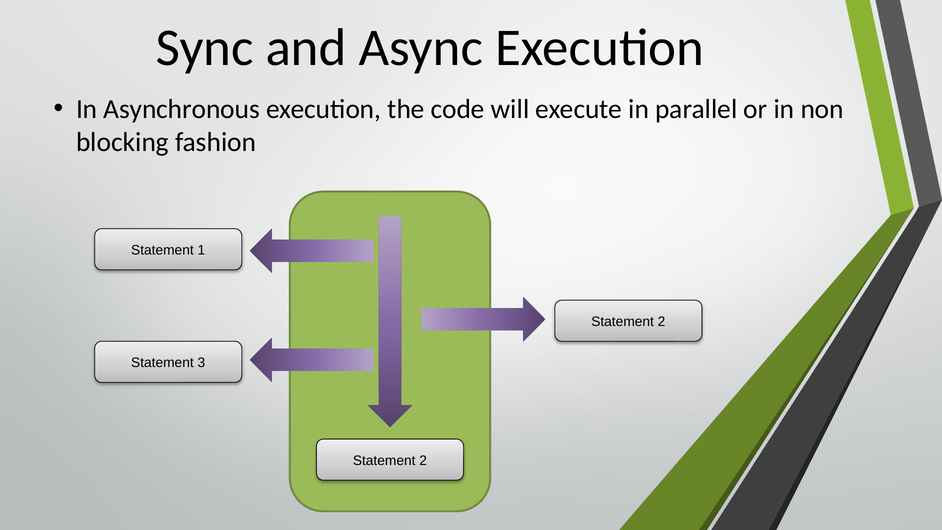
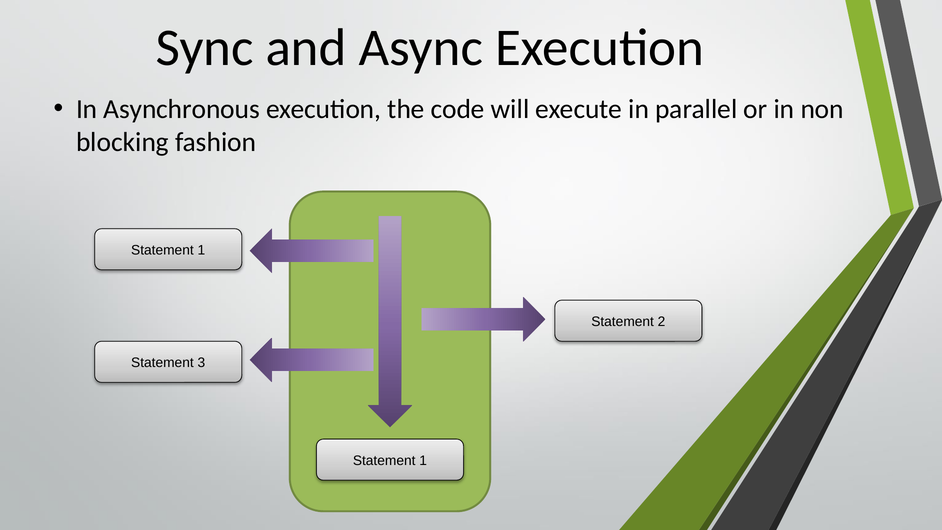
2: 2 -> 1 (423, 460)
